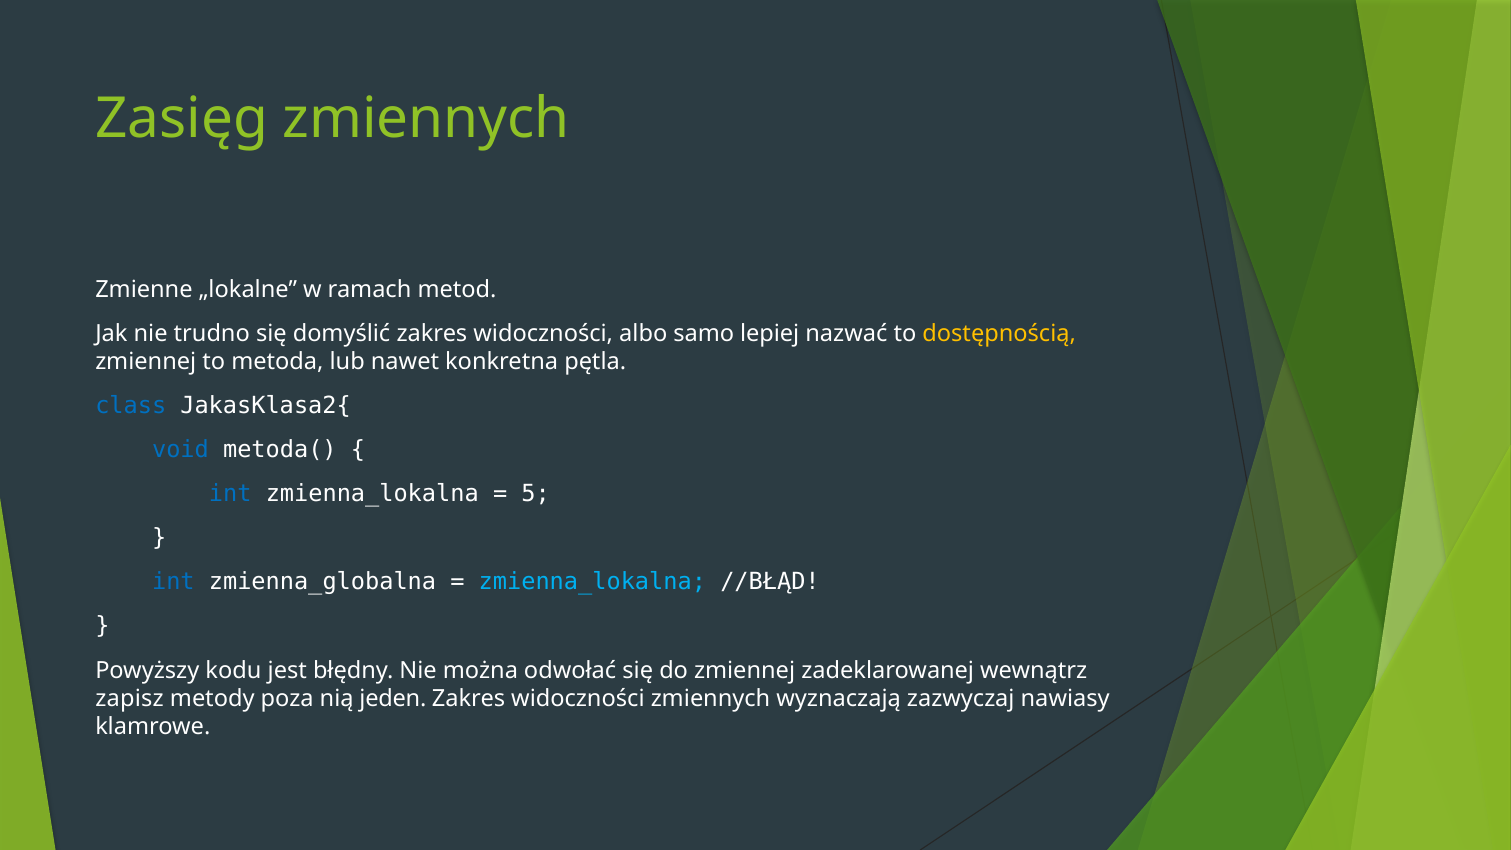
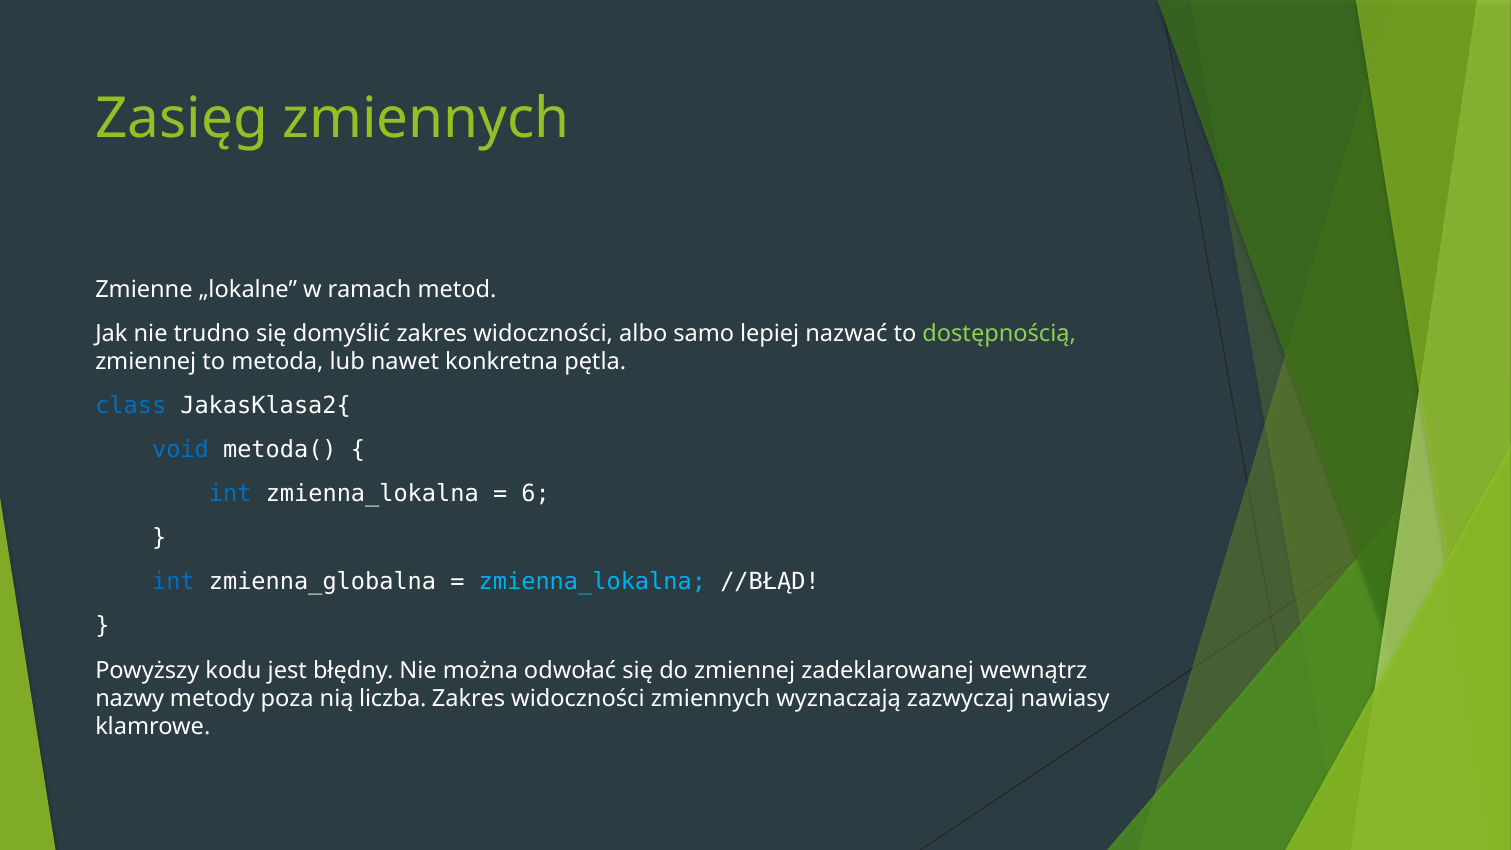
dostępnością colour: yellow -> light green (999, 333)
5: 5 -> 6 (536, 494)
zapisz: zapisz -> nazwy (130, 699)
jeden: jeden -> liczba (393, 699)
